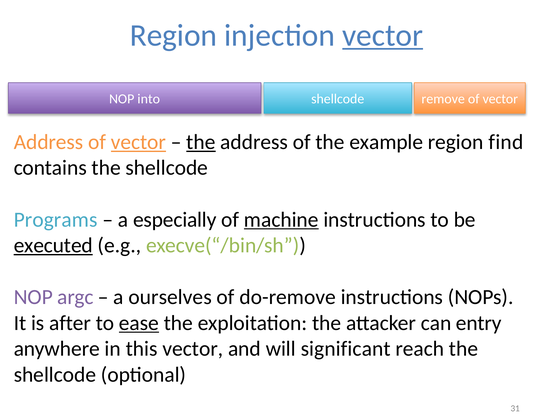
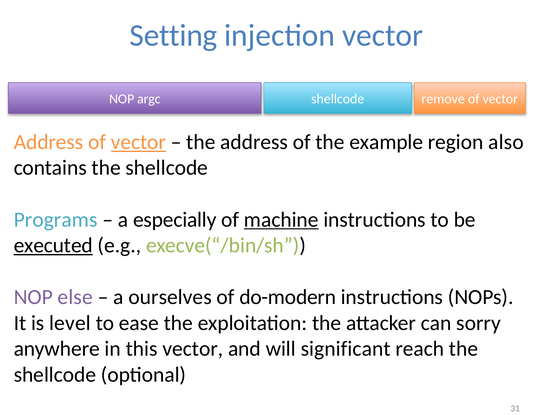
Region: Region -> Setting (174, 35)
vector underline: present -> none (383, 35)
into: into -> argc (149, 99)
the underline: present -> none (201, 142)
find: find -> also (506, 142)
argc: argc -> else (75, 297)
do-remove: do-remove -> do-modern (288, 297)
after: after -> level (70, 323)
ease underline: present -> none (139, 323)
entry: entry -> sorry (479, 323)
